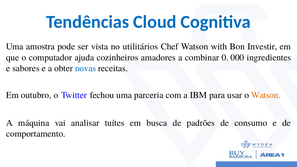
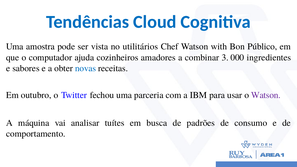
Investir: Investir -> Público (262, 47)
0: 0 -> 3 (225, 57)
Watson colour: orange -> purple (266, 95)
